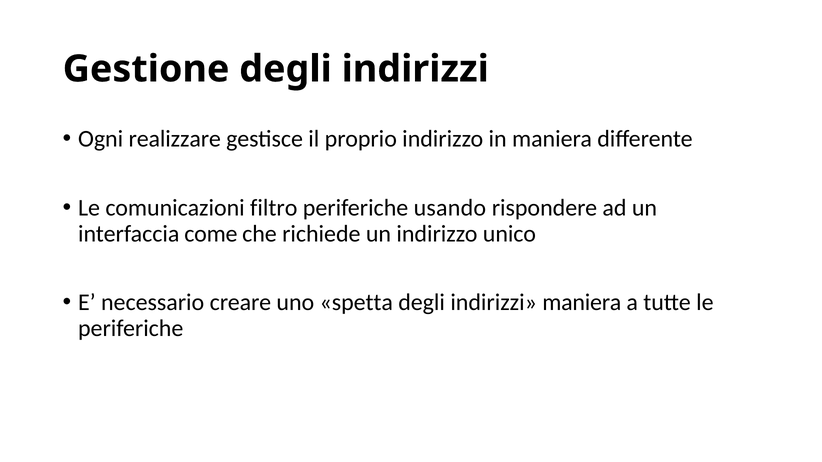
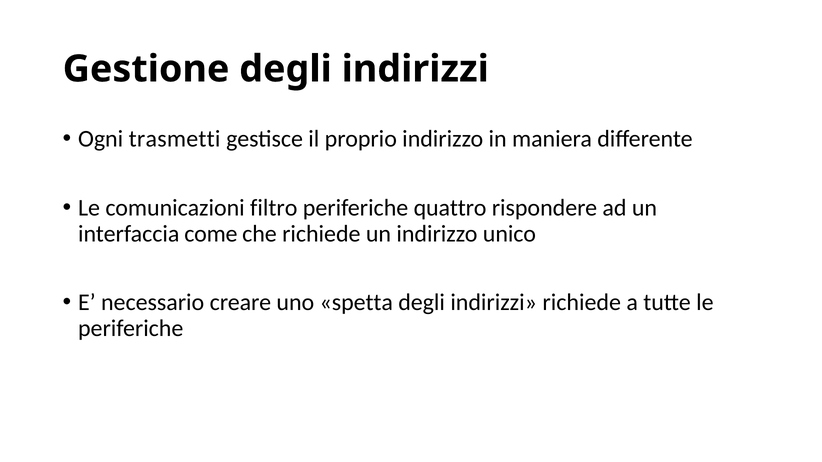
realizzare: realizzare -> trasmetti (175, 139)
usando: usando -> quattro (450, 208)
indirizzi maniera: maniera -> richiede (582, 303)
